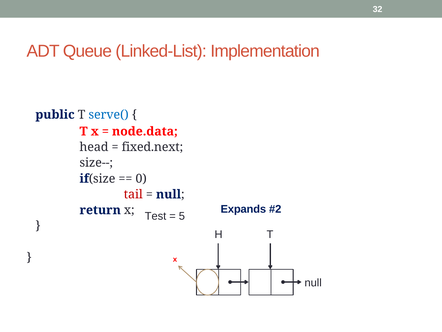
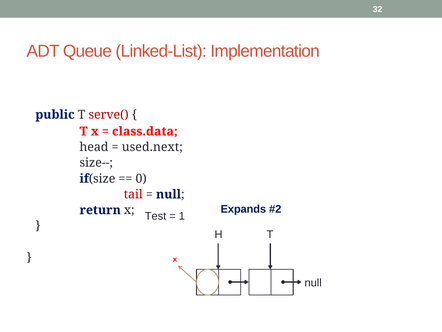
serve( colour: blue -> red (109, 114)
node.data: node.data -> class.data (145, 131)
fixed.next: fixed.next -> used.next (152, 147)
5: 5 -> 1 (182, 216)
